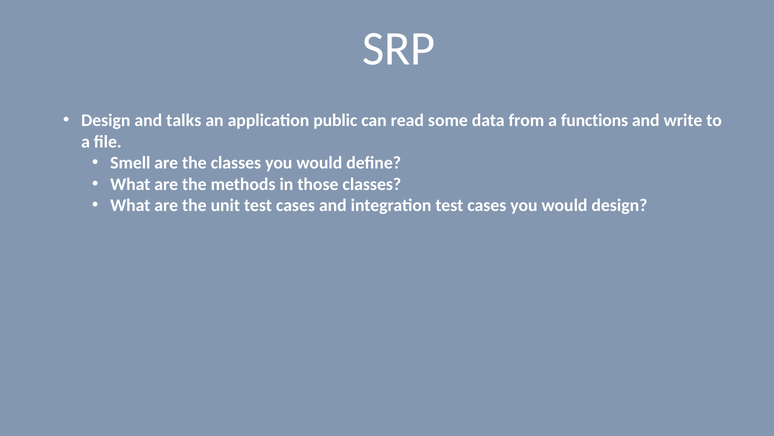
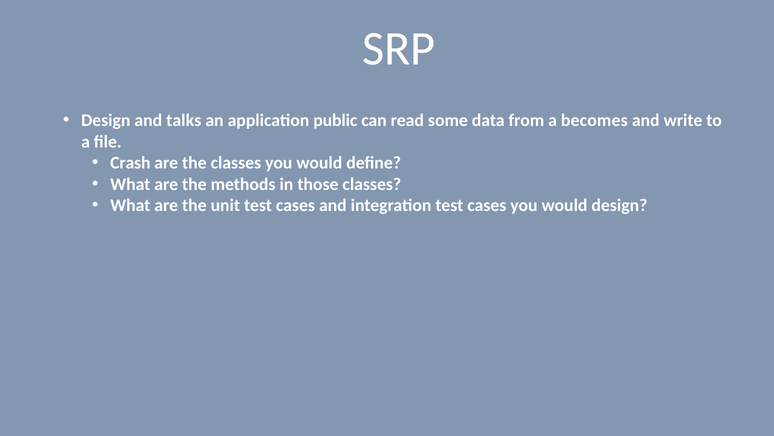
functions: functions -> becomes (594, 120)
Smell: Smell -> Crash (130, 163)
